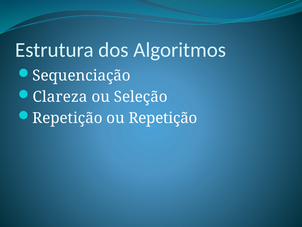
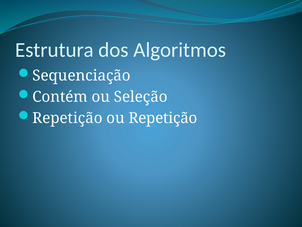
Clareza: Clareza -> Contém (60, 97)
